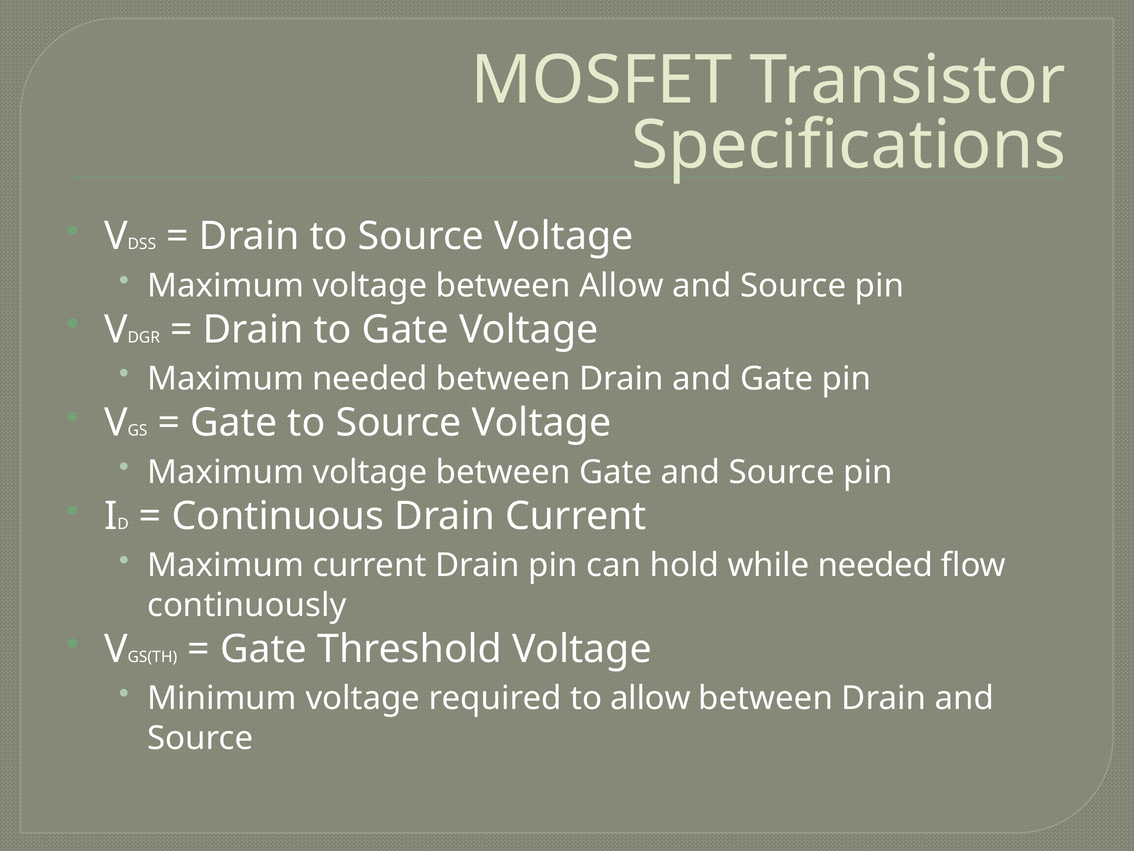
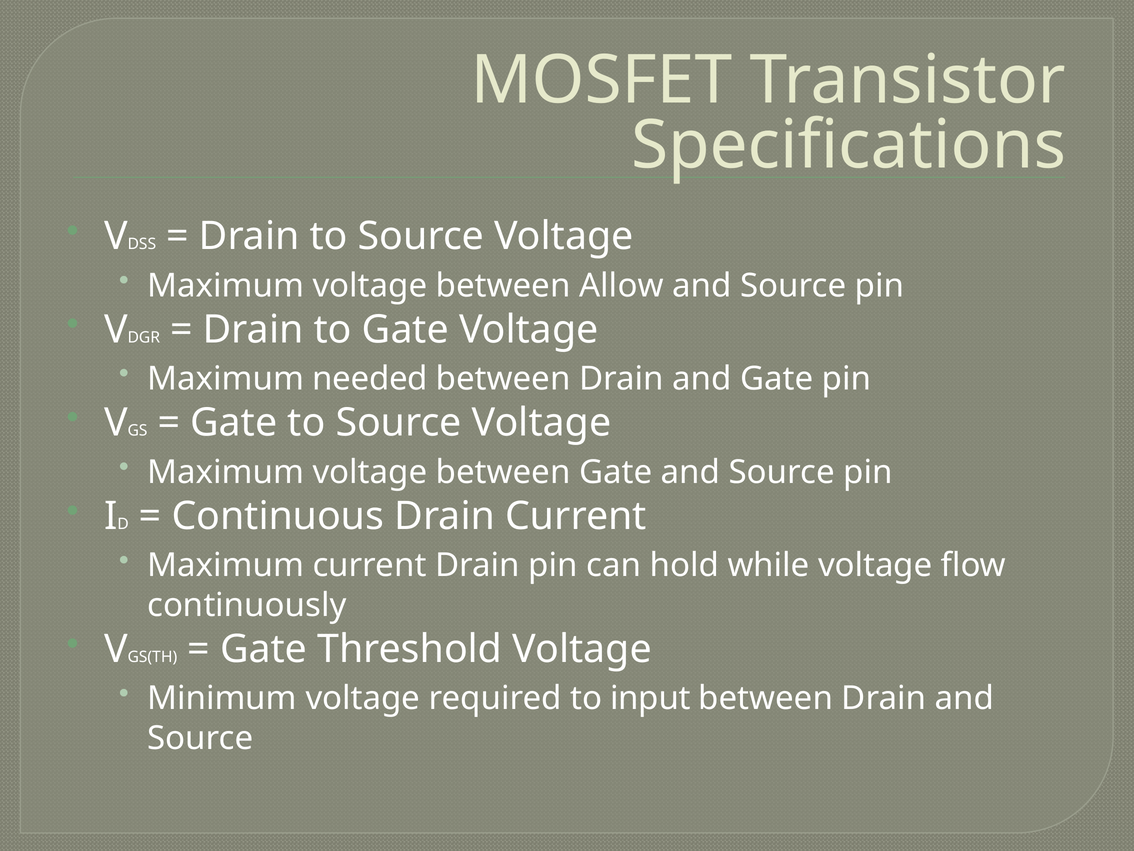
while needed: needed -> voltage (875, 565)
to allow: allow -> input (650, 698)
